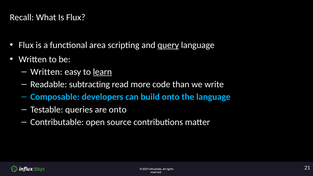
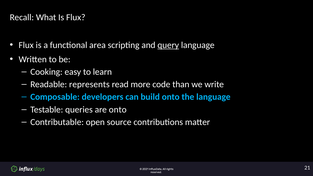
Written: Written -> Cooking (46, 72)
learn underline: present -> none (102, 72)
subtracting: subtracting -> represents (89, 84)
